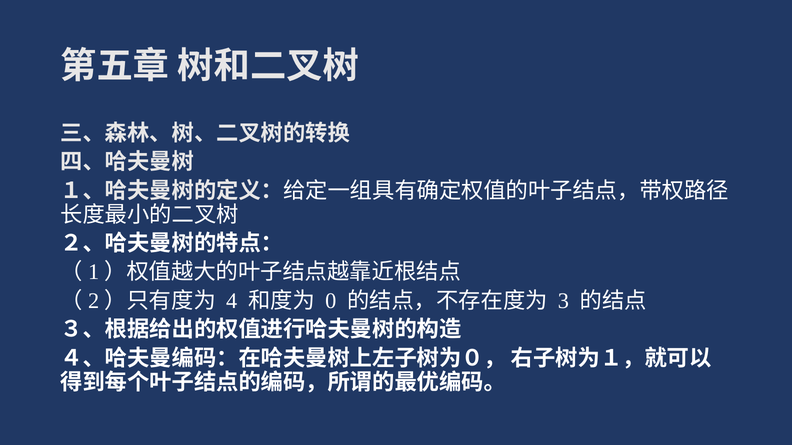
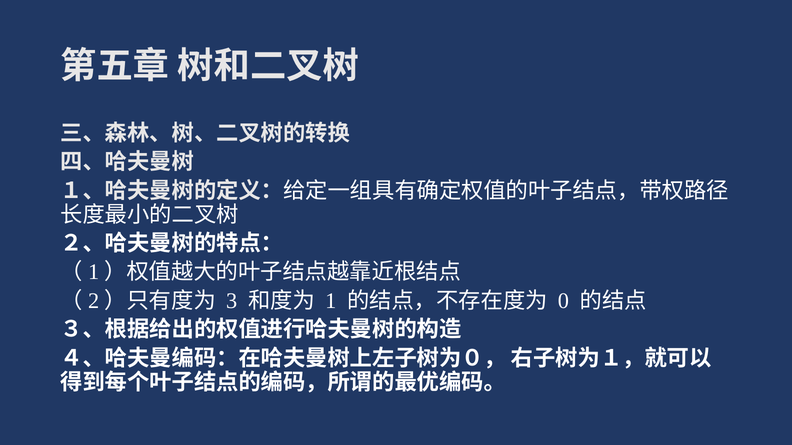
4: 4 -> 3 (232, 301)
0: 0 -> 1 (331, 301)
3: 3 -> 0 (563, 301)
